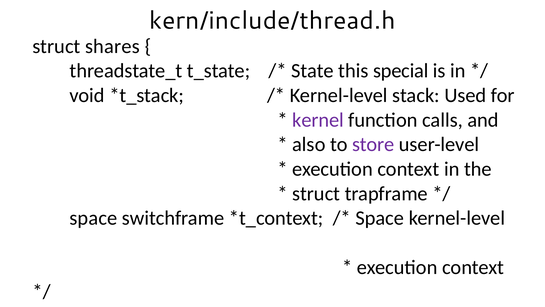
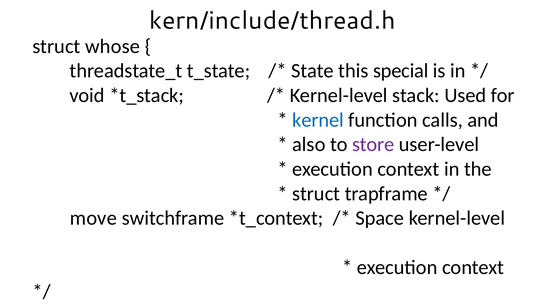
shares: shares -> whose (113, 46)
kernel colour: purple -> blue (318, 120)
space: space -> move (93, 218)
